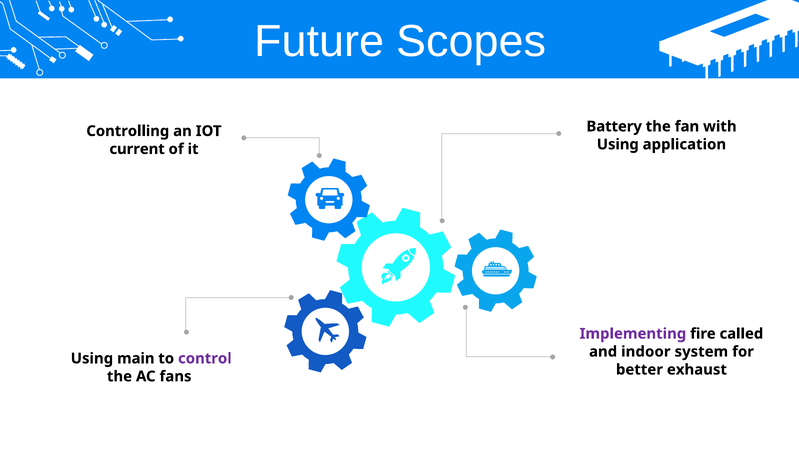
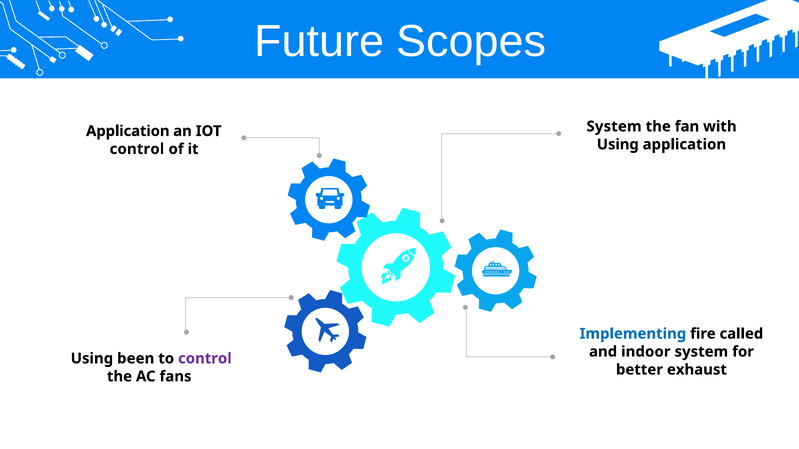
Battery: Battery -> System (614, 127)
Controlling: Controlling -> Application (128, 131)
current: current -> control (137, 149)
Implementing colour: purple -> blue (633, 334)
main: main -> been (136, 359)
